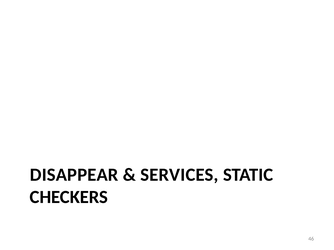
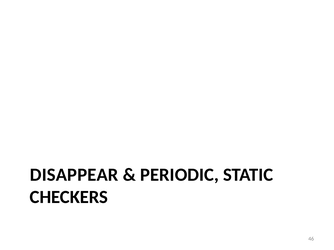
SERVICES: SERVICES -> PERIODIC (180, 175)
